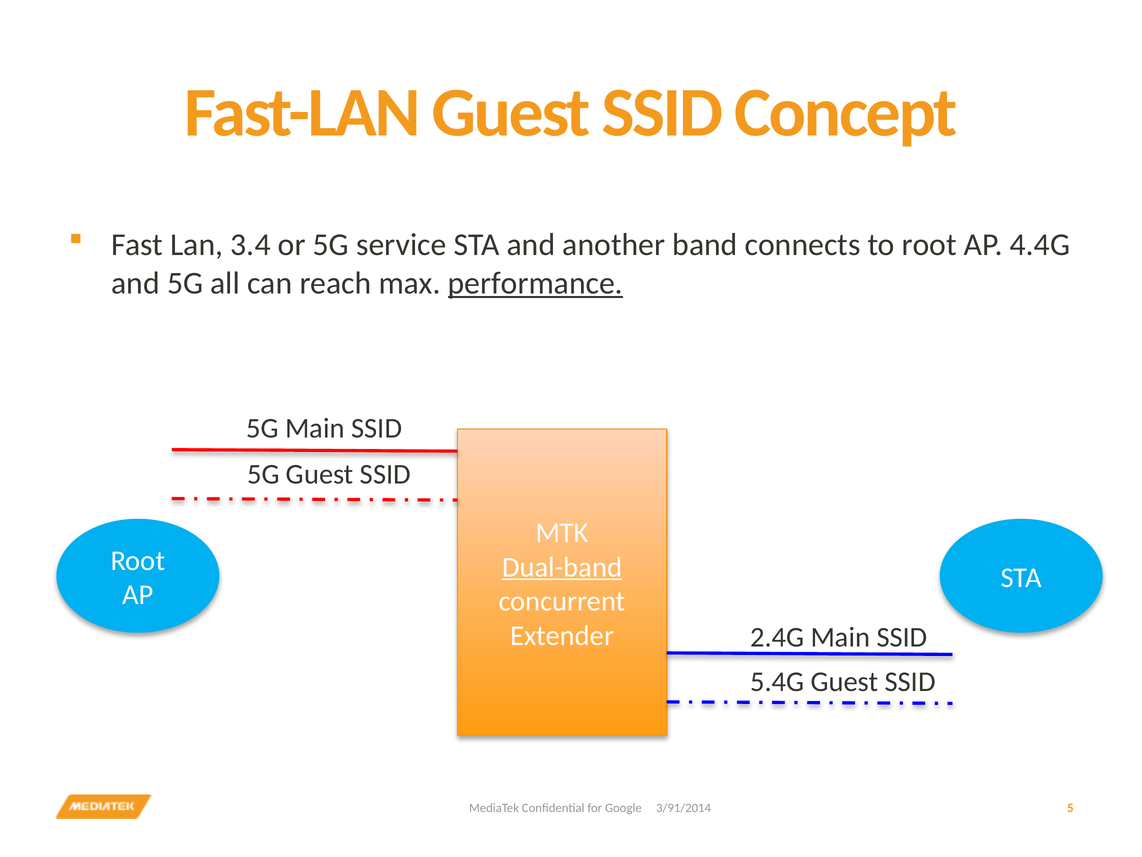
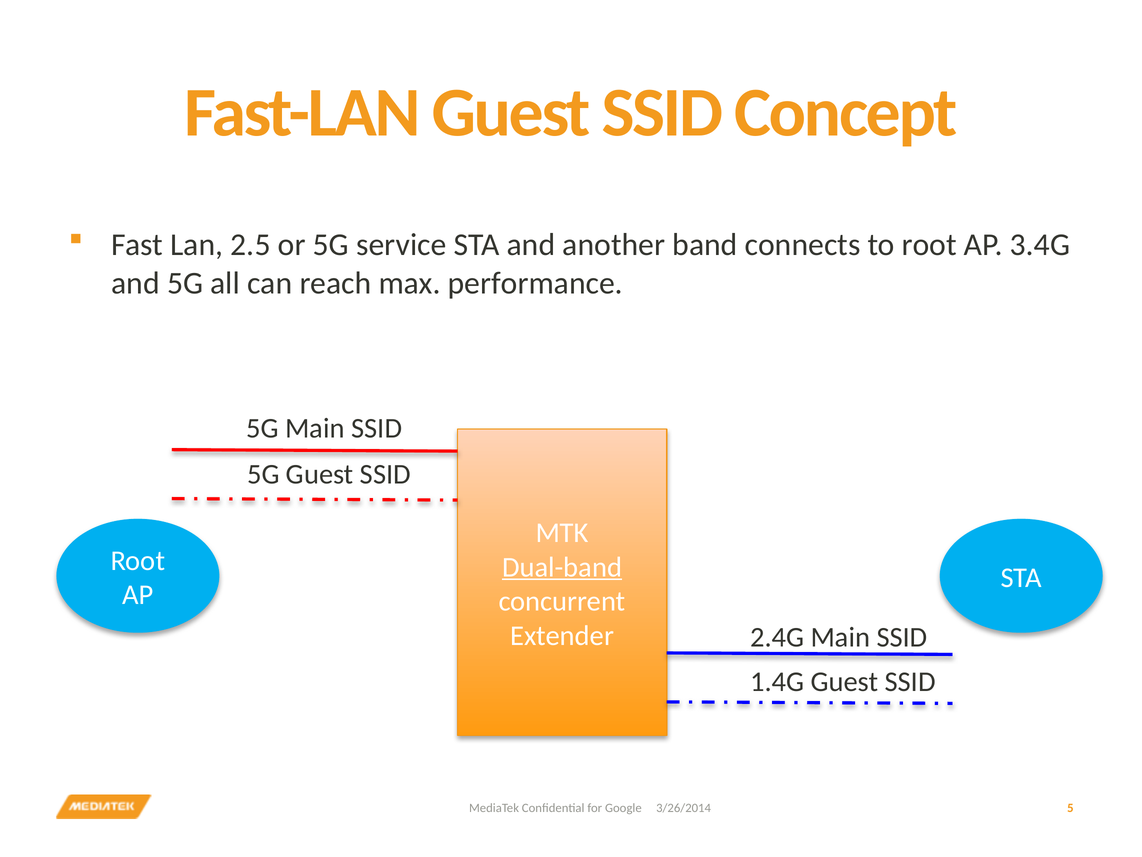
3.4: 3.4 -> 2.5 (250, 245)
4.4G: 4.4G -> 3.4G (1040, 245)
performance underline: present -> none (535, 283)
5.4G: 5.4G -> 1.4G (777, 682)
3/91/2014: 3/91/2014 -> 3/26/2014 (684, 808)
